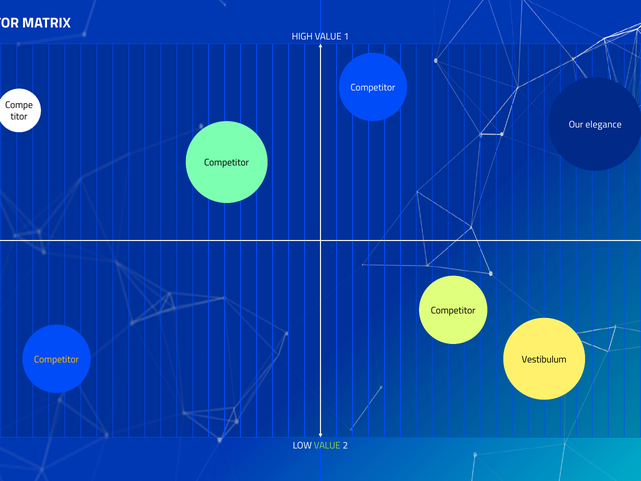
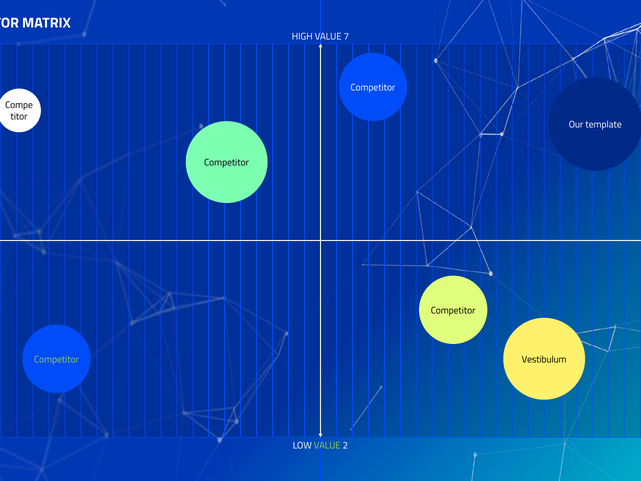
1: 1 -> 7 (346, 37)
elegance: elegance -> template (604, 125)
Competitor colour: yellow -> light green (56, 359)
